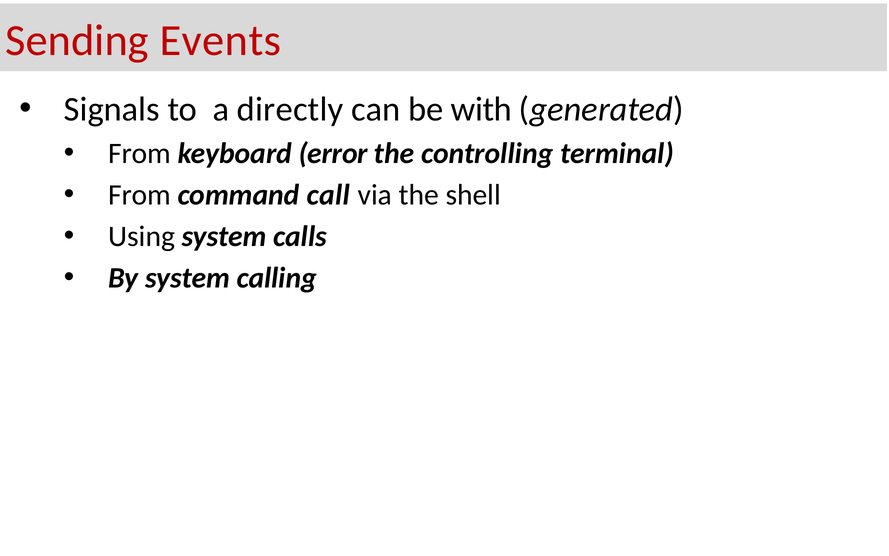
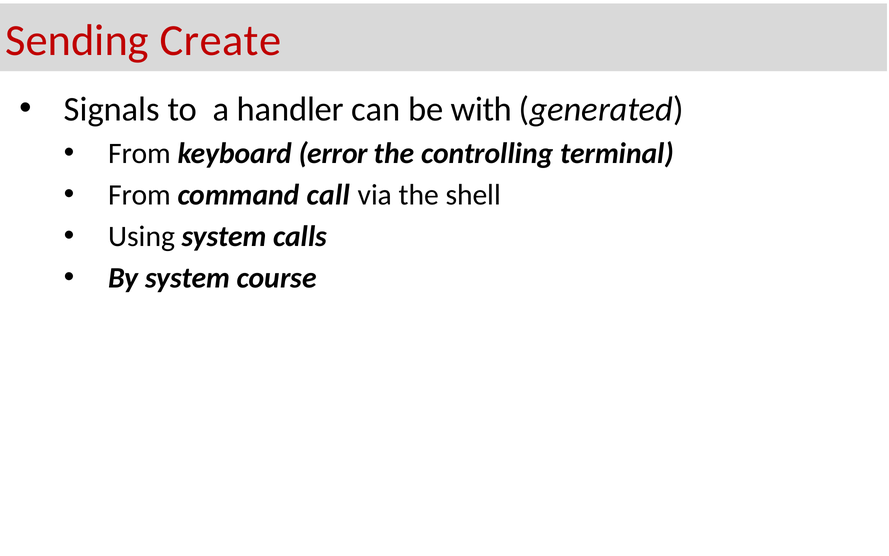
Events: Events -> Create (220, 40)
directly: directly -> handler (290, 109)
calling: calling -> course (277, 278)
